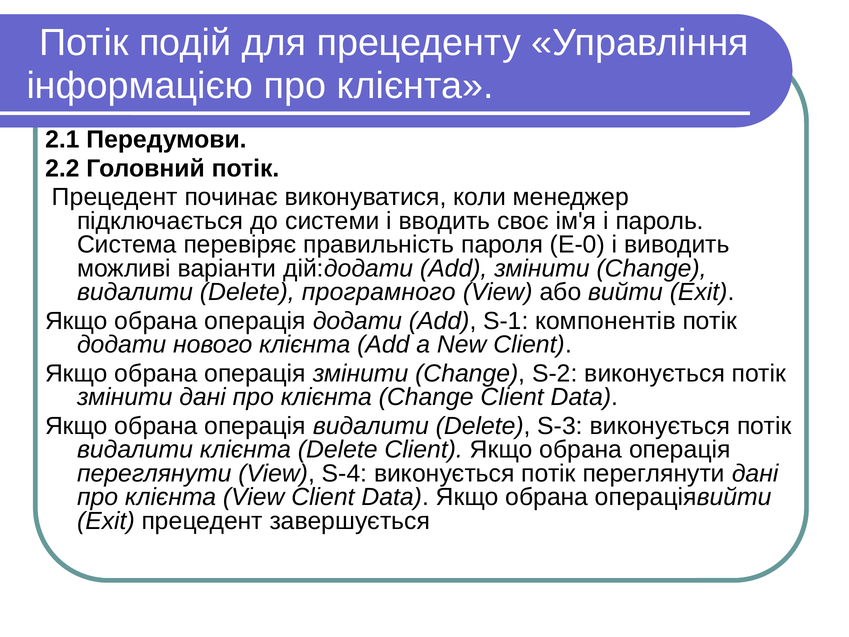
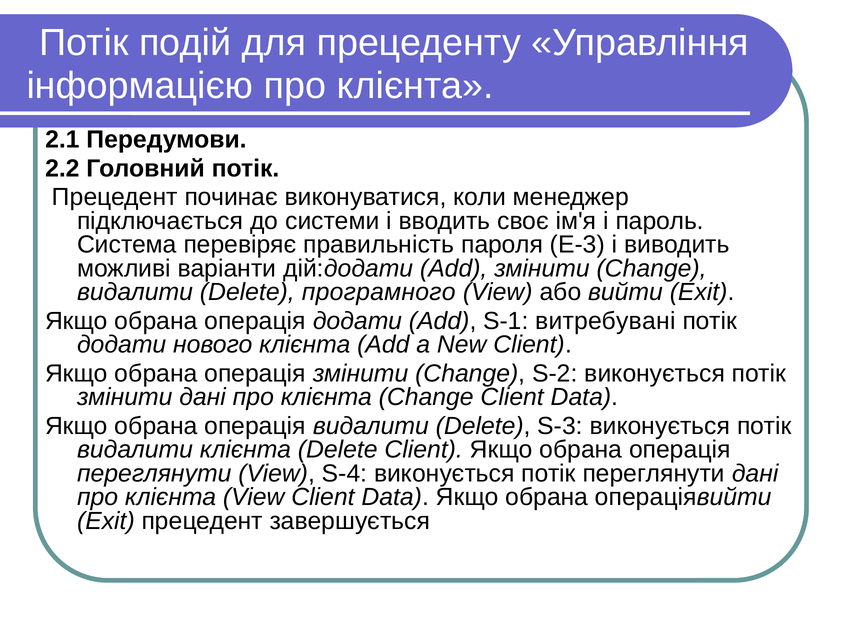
Е-0: Е-0 -> Е-3 (577, 245)
компонентів: компонентів -> витребувані (605, 321)
